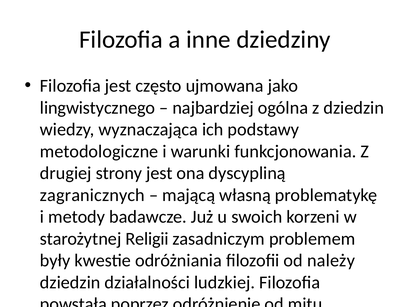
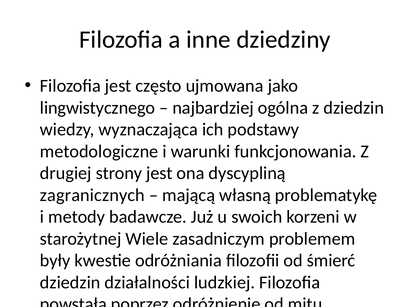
Religii: Religii -> Wiele (147, 239)
należy: należy -> śmierć (331, 261)
